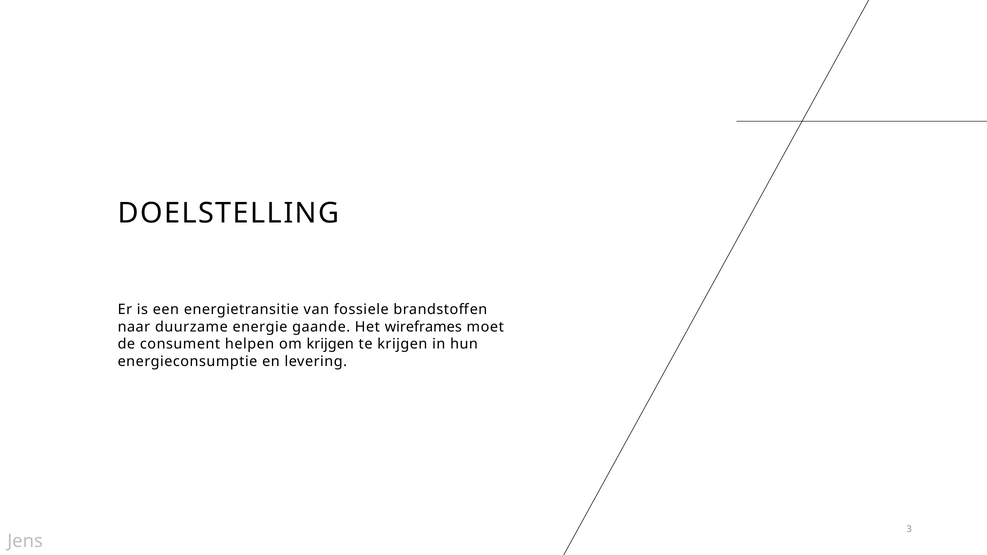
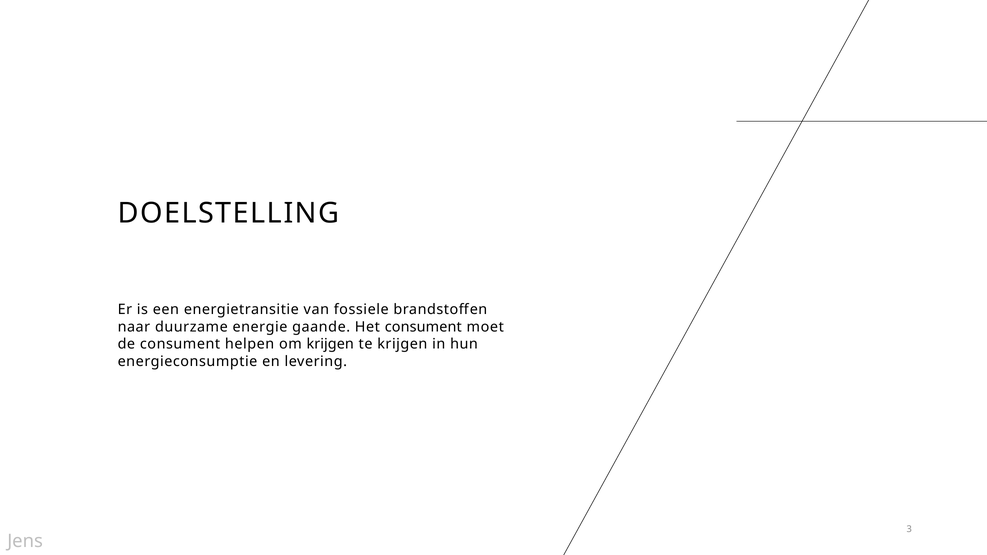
Het wireframes: wireframes -> consument (423, 327)
